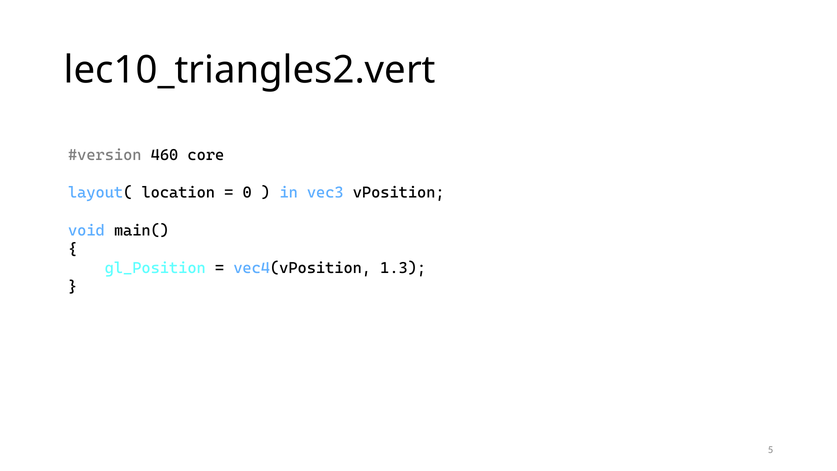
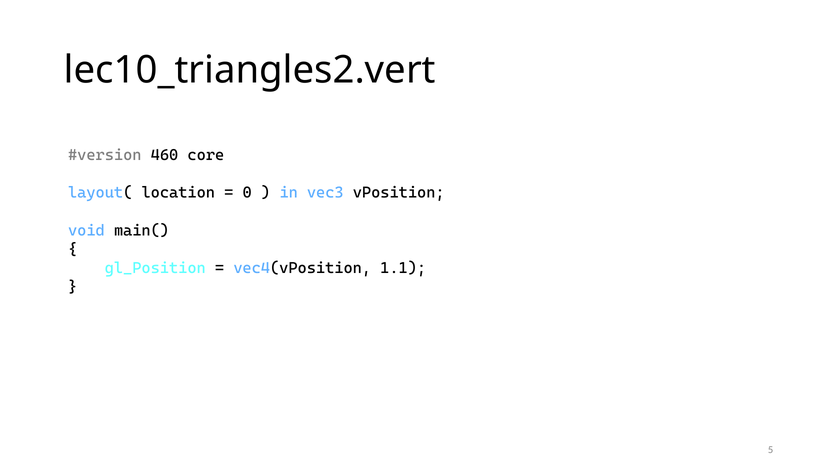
1.3: 1.3 -> 1.1 (403, 268)
